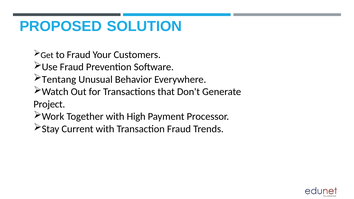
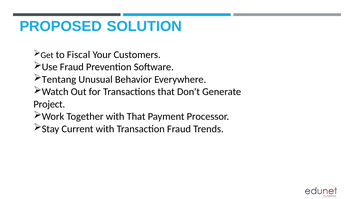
to Fraud: Fraud -> Fiscal (79, 55)
with High: High -> That (136, 117)
